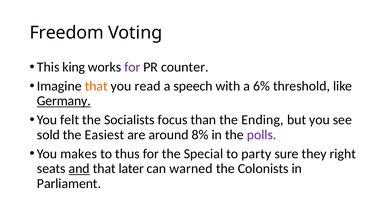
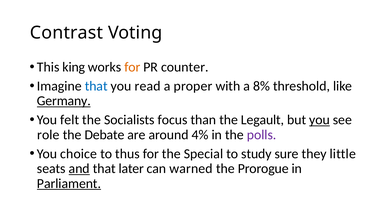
Freedom: Freedom -> Contrast (66, 33)
for colour: purple -> orange (132, 67)
that colour: orange -> blue (96, 86)
speech: speech -> proper (193, 86)
6%: 6% -> 8% (262, 86)
Ending: Ending -> Legault (263, 120)
you underline: none -> present (320, 120)
sold: sold -> role (48, 135)
Easiest: Easiest -> Debate (105, 135)
8%: 8% -> 4% (200, 135)
makes: makes -> choice (79, 154)
party: party -> study (256, 154)
right: right -> little (343, 154)
Colonists: Colonists -> Prorogue (263, 168)
Parliament underline: none -> present (69, 183)
